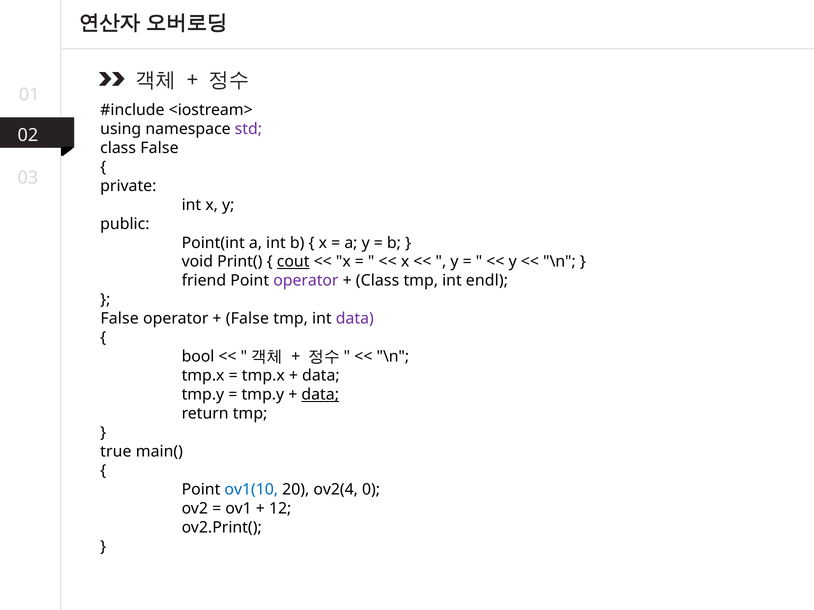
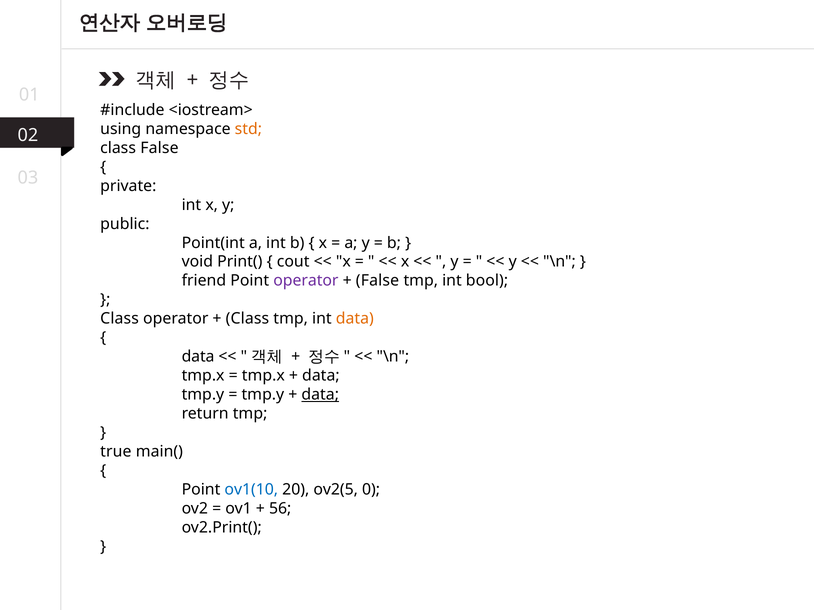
std colour: purple -> orange (248, 129)
cout underline: present -> none (293, 262)
Class: Class -> False (377, 281)
endl: endl -> bool (487, 281)
False: False -> Class (120, 319)
False: False -> Class (247, 319)
data colour: purple -> orange (355, 319)
bool: bool -> data (198, 357)
ov2(4: ov2(4 -> ov2(5 (336, 490)
12: 12 -> 56 (280, 509)
